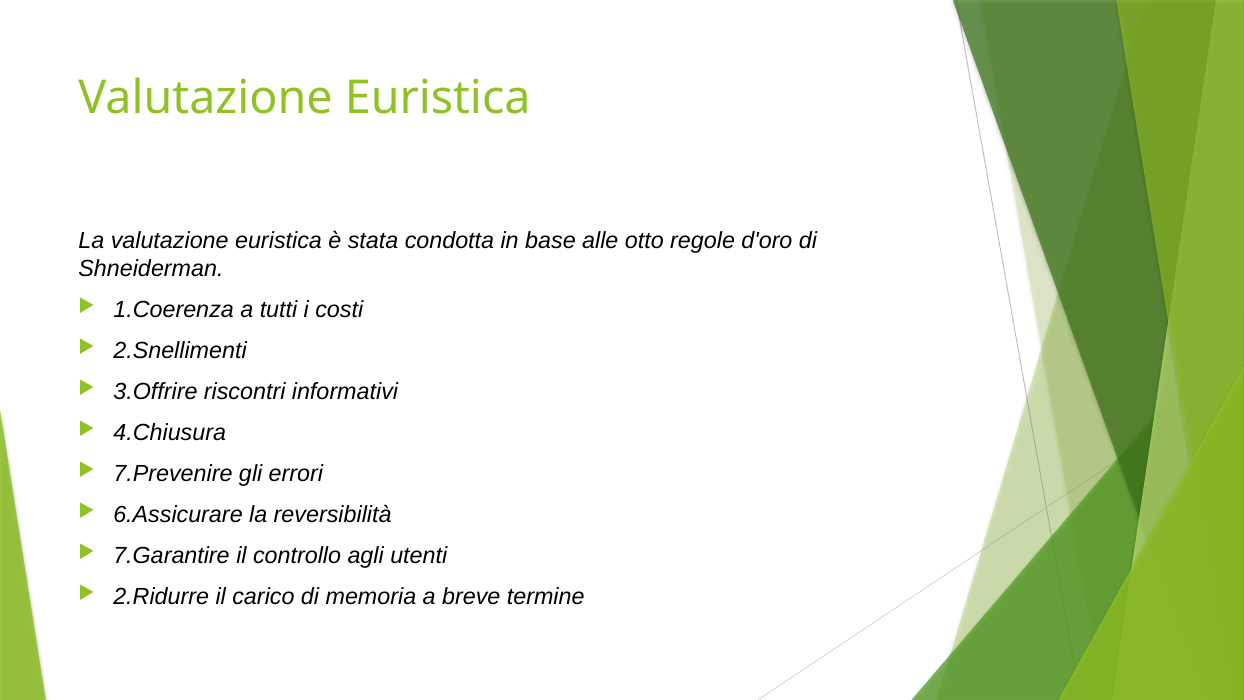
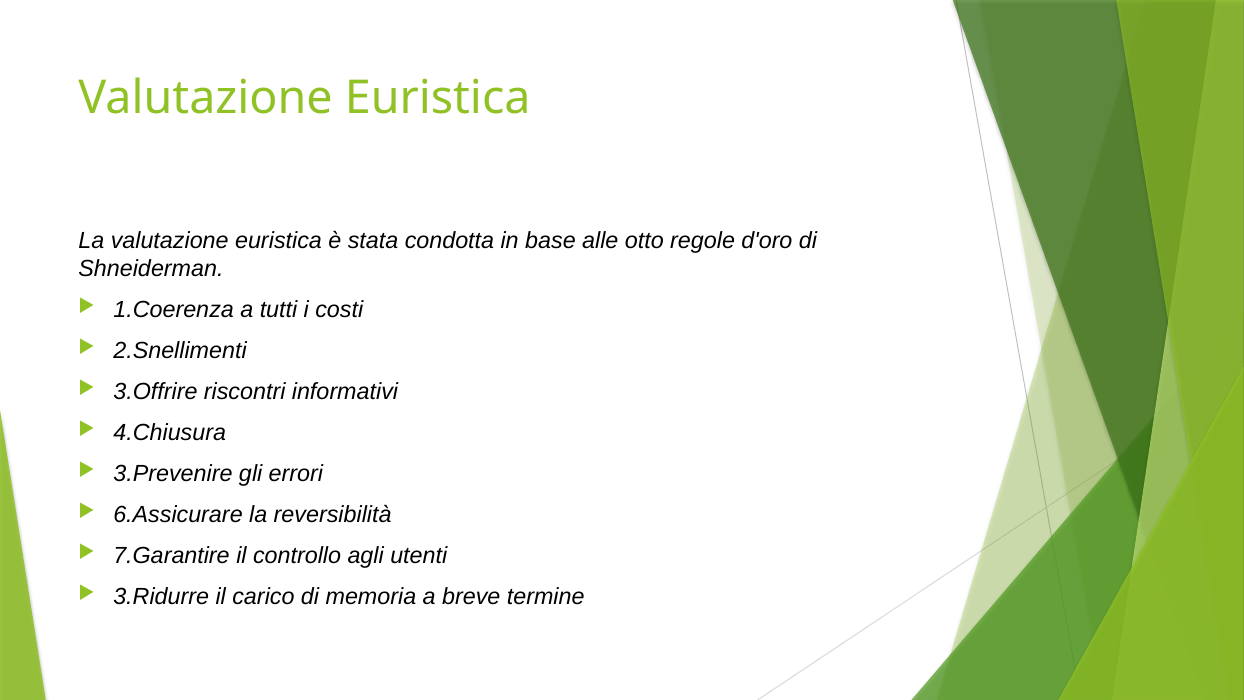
7.Prevenire: 7.Prevenire -> 3.Prevenire (173, 474)
2.Ridurre: 2.Ridurre -> 3.Ridurre (161, 596)
